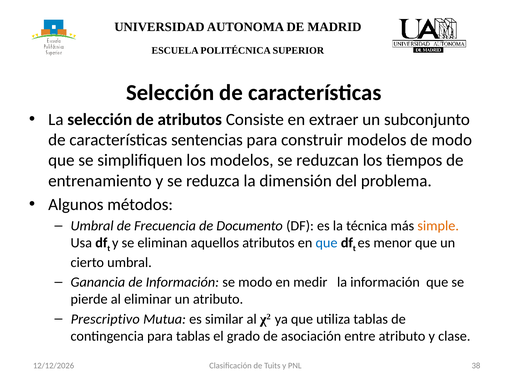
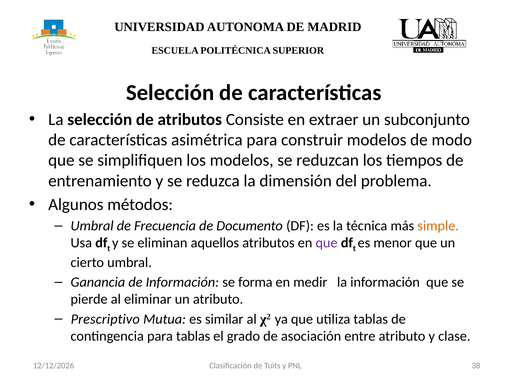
sentencias: sentencias -> asimétrica (207, 140)
que colour: blue -> purple (327, 243)
se modo: modo -> forma (255, 282)
